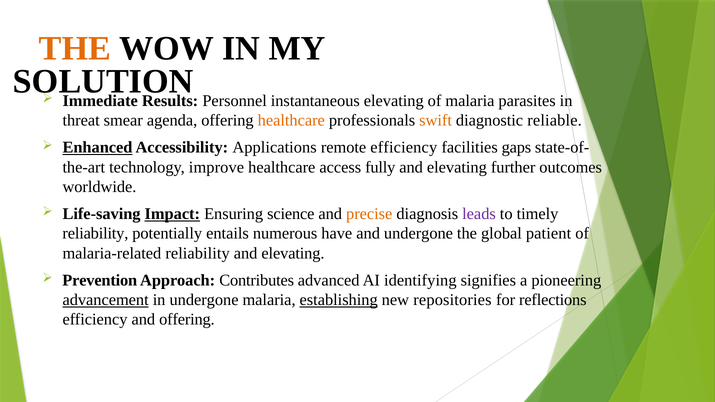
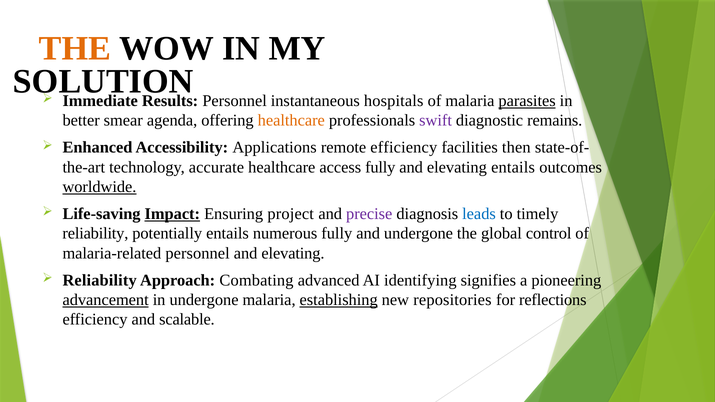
instantaneous elevating: elevating -> hospitals (394, 101)
parasites underline: none -> present (527, 101)
threat: threat -> better (81, 121)
swift colour: orange -> purple (436, 121)
reliable: reliable -> remains (555, 121)
Enhanced underline: present -> none (97, 148)
gaps: gaps -> then (516, 148)
improve: improve -> accurate (216, 167)
elevating further: further -> entails (513, 167)
worldwide underline: none -> present (99, 187)
science: science -> project (291, 214)
precise colour: orange -> purple (369, 214)
leads colour: purple -> blue (479, 214)
numerous have: have -> fully (337, 234)
patient: patient -> control (549, 234)
malaria-related reliability: reliability -> personnel (198, 253)
Prevention: Prevention -> Reliability (100, 280)
Contributes: Contributes -> Combating (256, 280)
and offering: offering -> scalable (187, 320)
